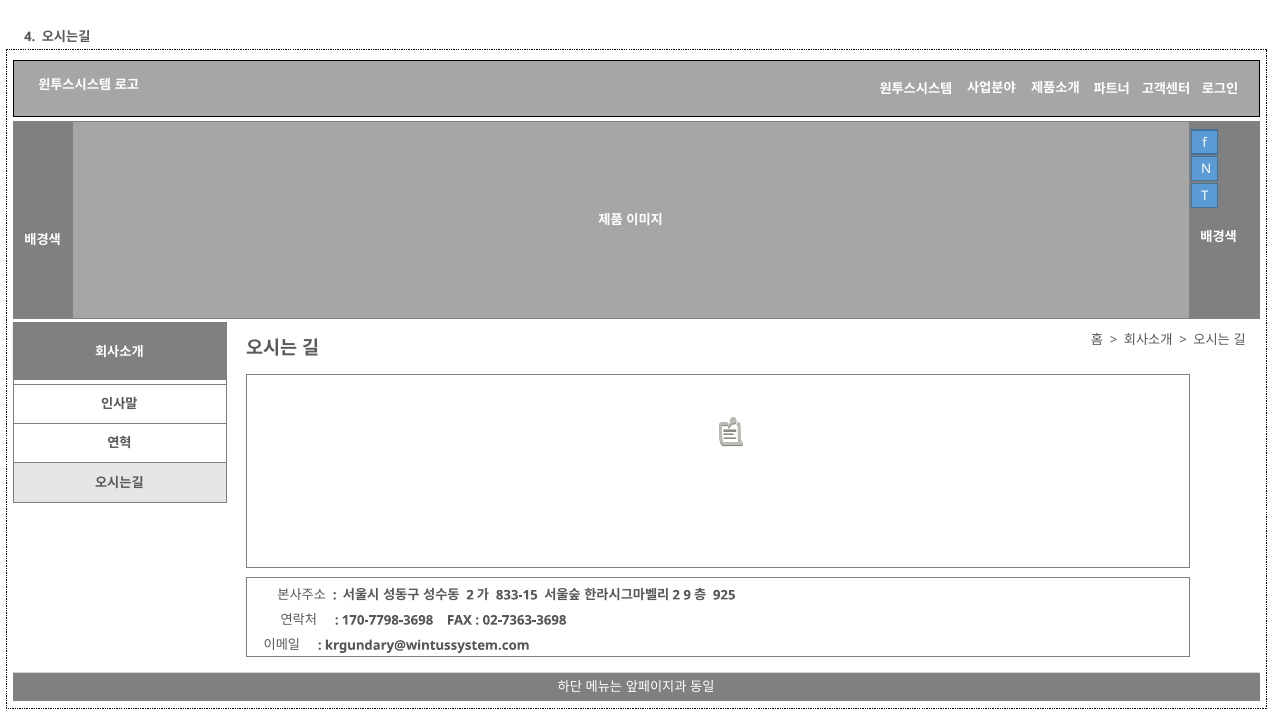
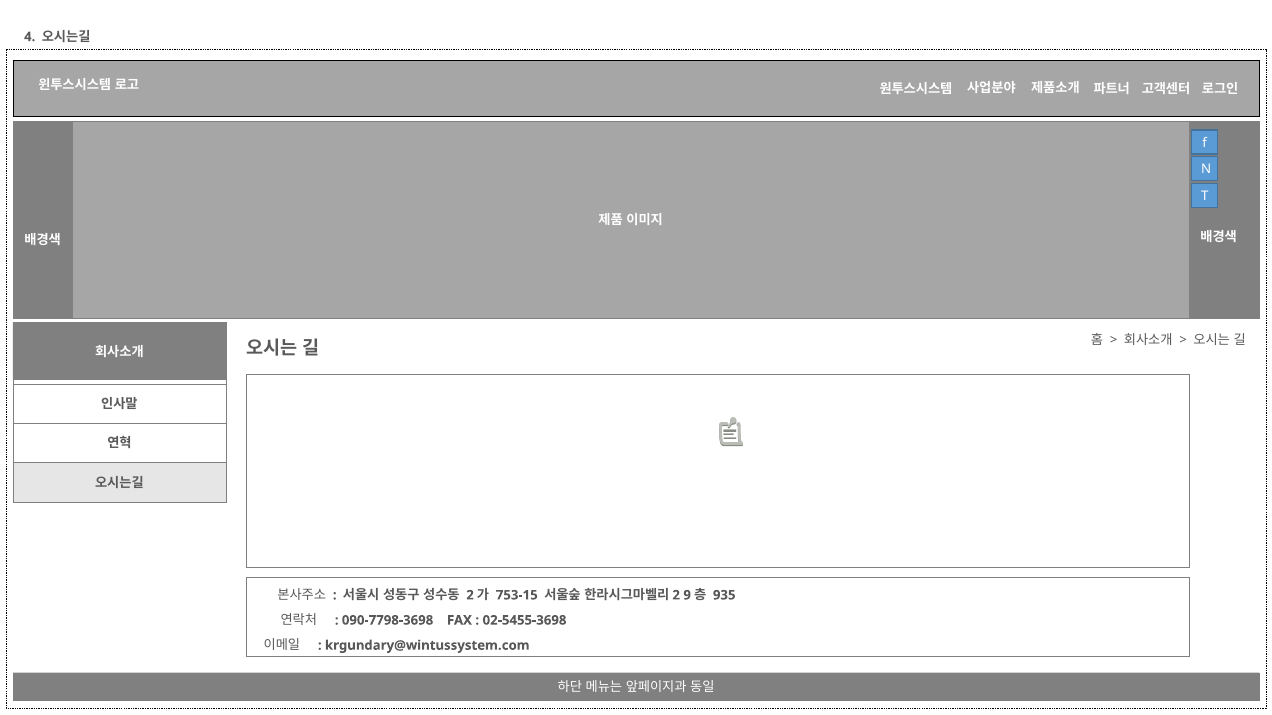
833-15: 833-15 -> 753-15 (517, 596)
925: 925 -> 935 (724, 596)
170-7798-3698: 170-7798-3698 -> 090-7798-3698 (388, 621)
02-7363-3698: 02-7363-3698 -> 02-5455-3698 (525, 621)
